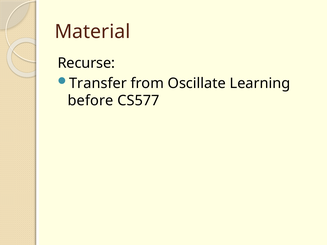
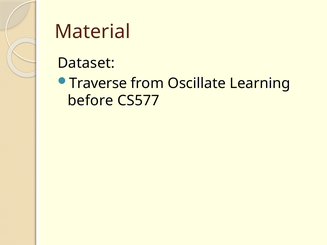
Recurse: Recurse -> Dataset (86, 63)
Transfer: Transfer -> Traverse (98, 83)
